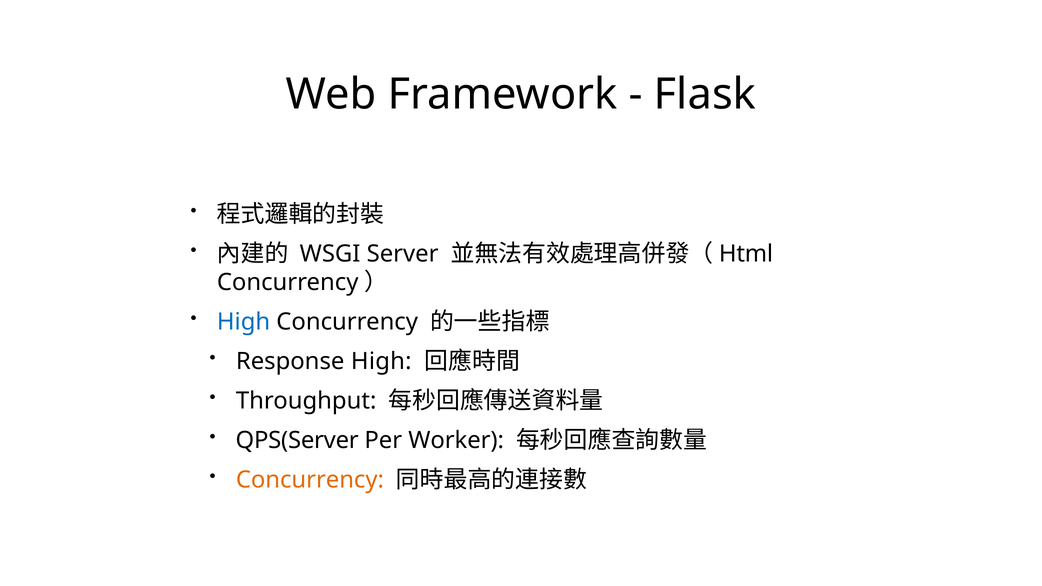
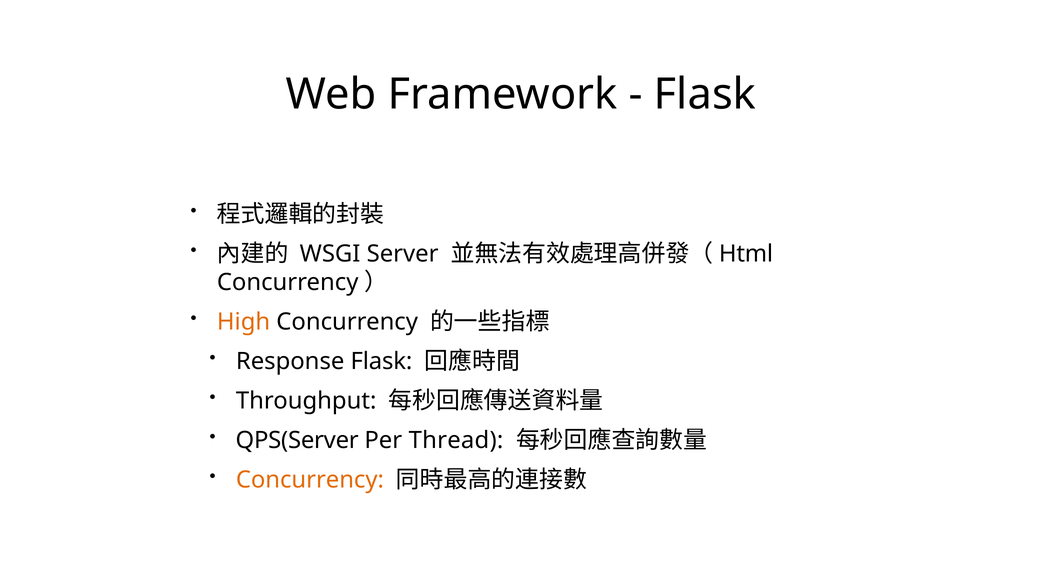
High colour: blue -> orange (244, 322)
Response High: High -> Flask (381, 361)
Worker: Worker -> Thread (456, 440)
